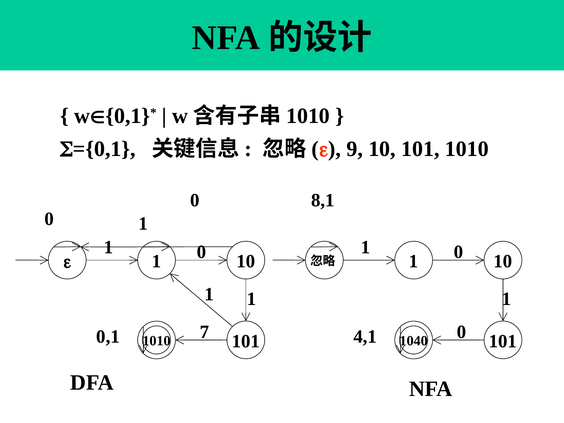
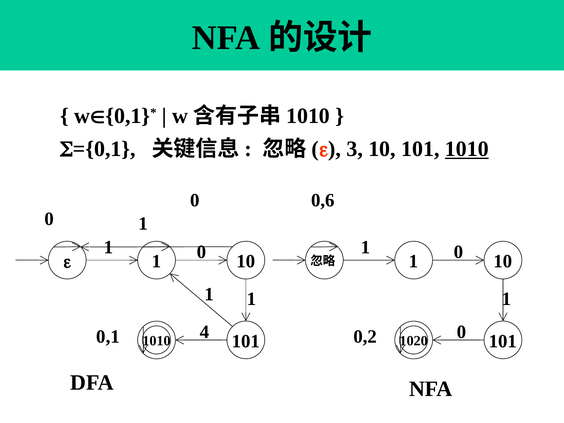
9: 9 -> 3 (355, 149)
1010 underline: none -> present (467, 149)
8,1: 8,1 -> 0,6 (323, 200)
4,1: 4,1 -> 0,2 (365, 337)
7: 7 -> 4 (204, 332)
1040: 1040 -> 1020 (414, 341)
